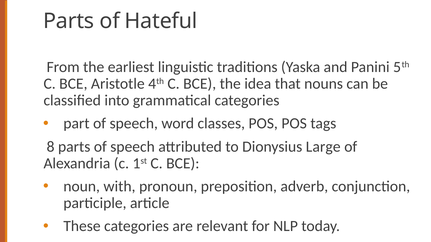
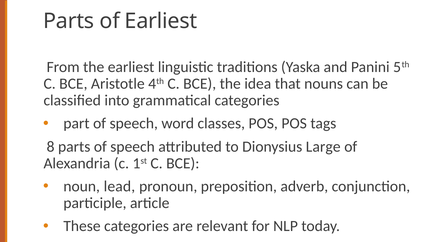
of Hateful: Hateful -> Earliest (161, 21)
with: with -> lead (119, 187)
